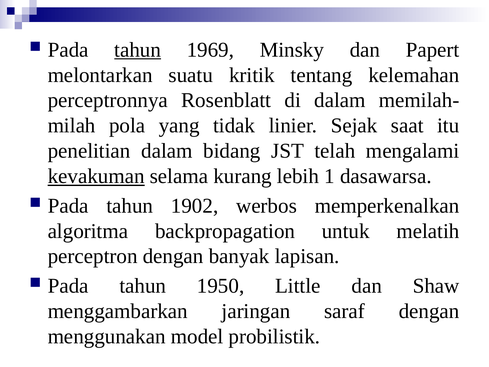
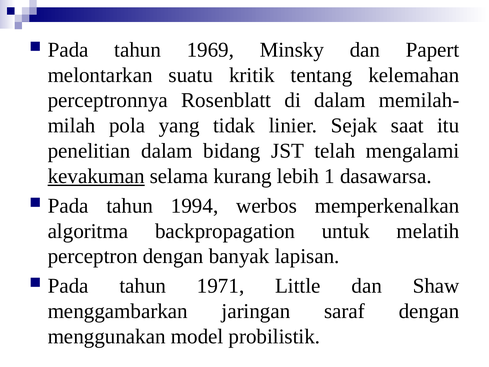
tahun underline: present -> none (138, 50)
1902: 1902 -> 1994 (195, 206)
1950: 1950 -> 1971 (221, 286)
